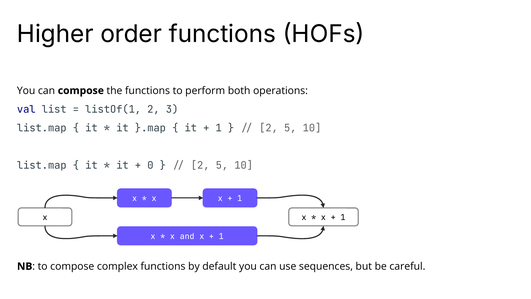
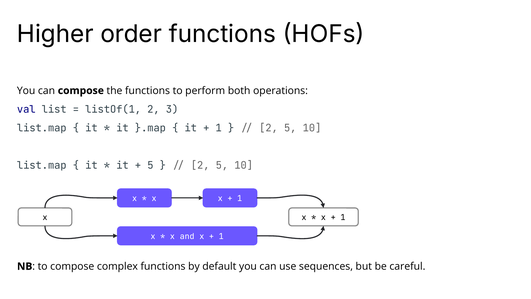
0: 0 -> 5 (150, 165)
